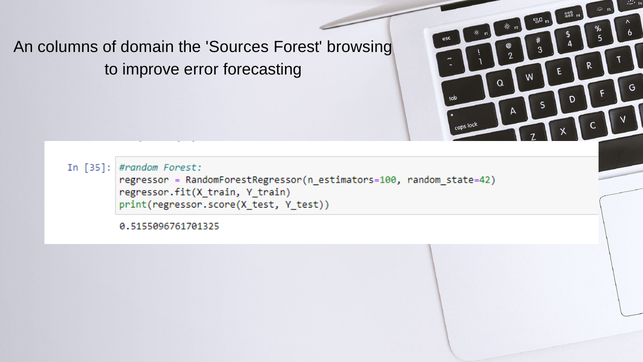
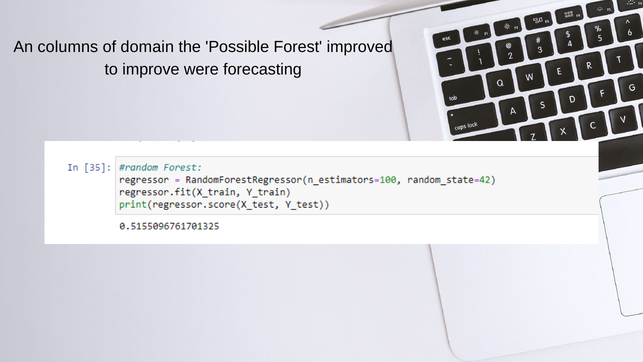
Sources: Sources -> Possible (237, 47)
browsing: browsing -> improved (360, 47)
error: error -> were (201, 69)
